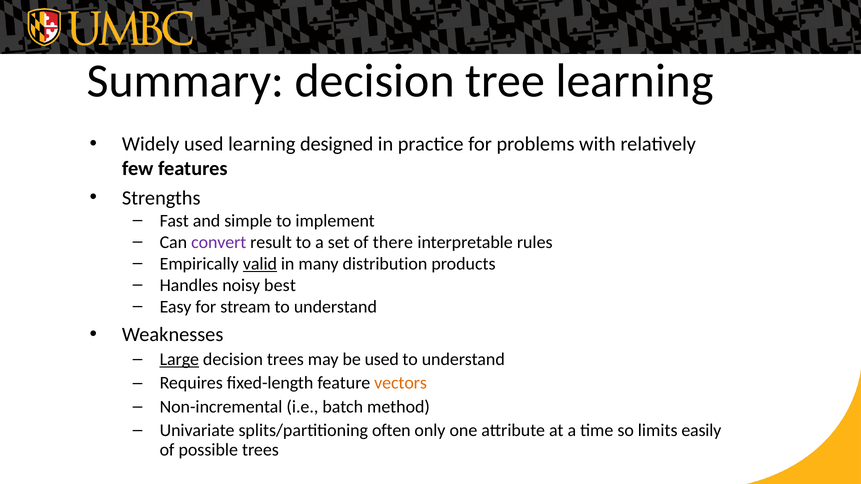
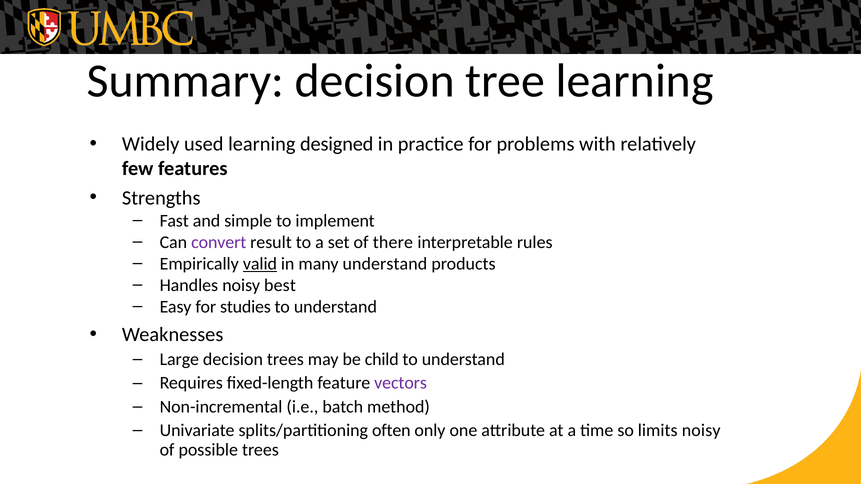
many distribution: distribution -> understand (385, 264)
stream: stream -> studies (245, 307)
Large underline: present -> none (179, 360)
be used: used -> child (382, 360)
vectors colour: orange -> purple (401, 383)
limits easily: easily -> noisy (701, 431)
